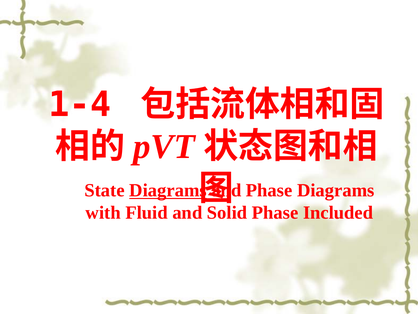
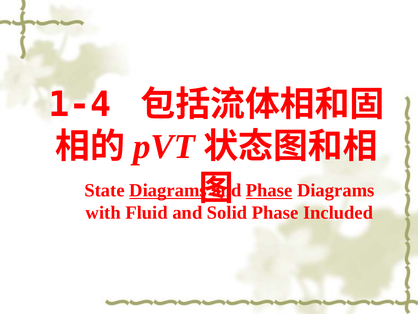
Phase underline: none -> present (269, 190)
